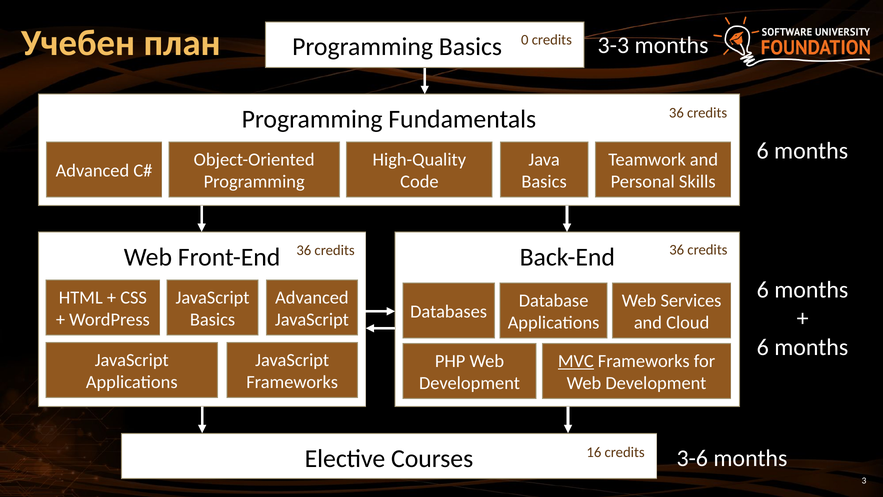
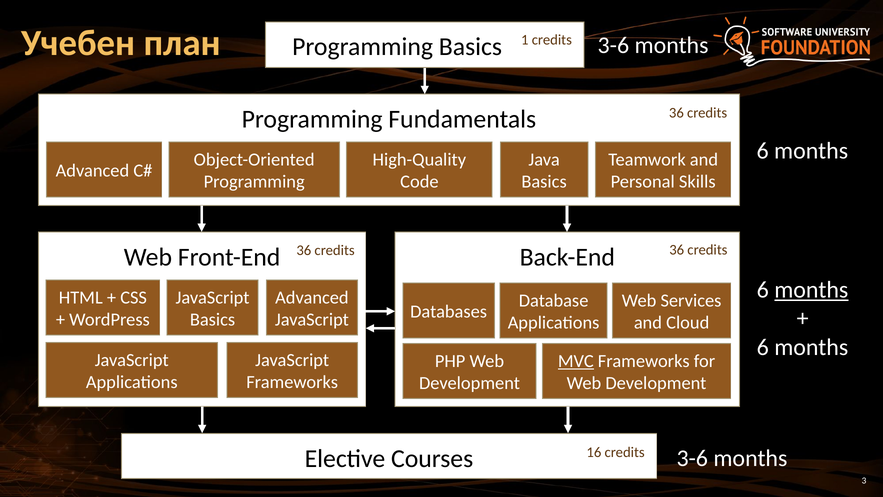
план 3-3: 3-3 -> 3-6 (613, 46)
0: 0 -> 1 (525, 40)
months underline: none -> present (811, 290)
